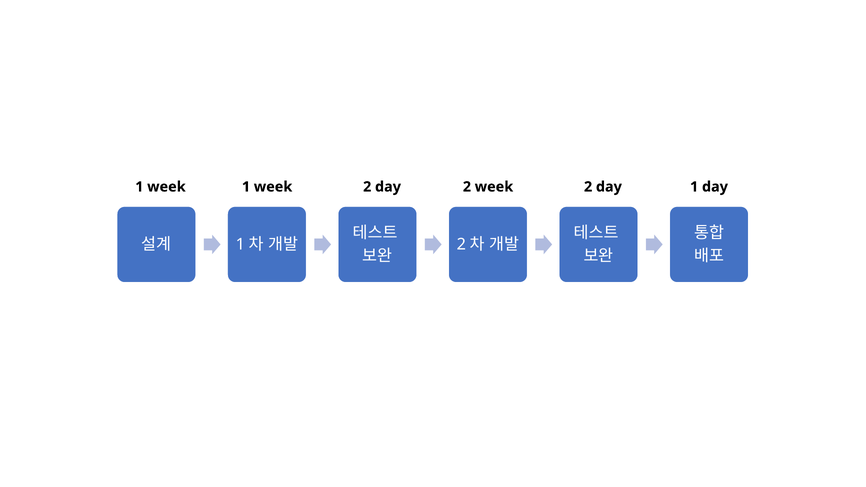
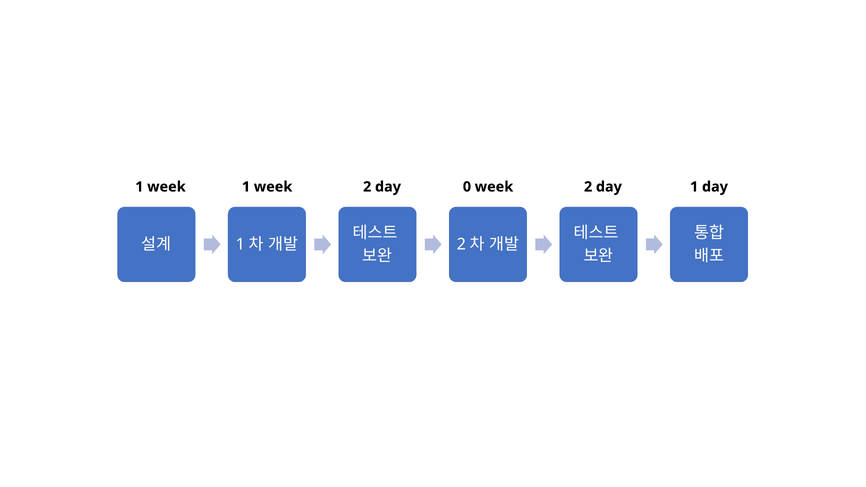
2: 2 -> 0 (467, 187)
